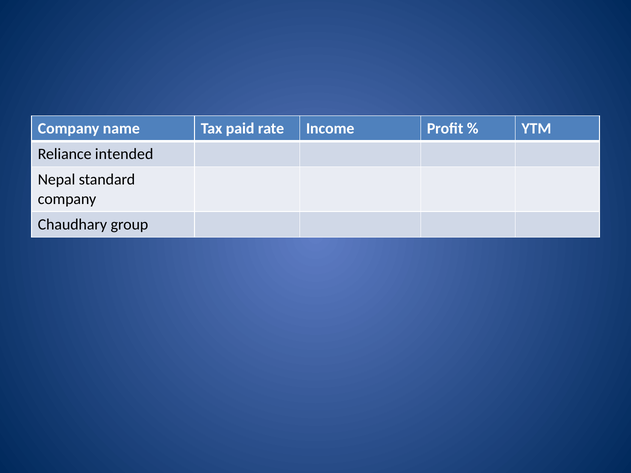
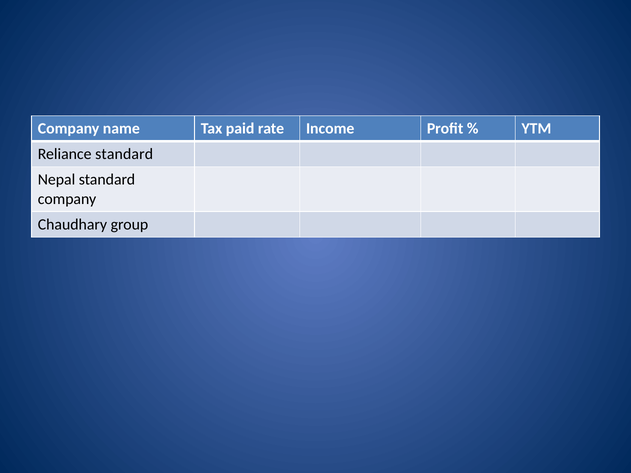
Reliance intended: intended -> standard (124, 154)
